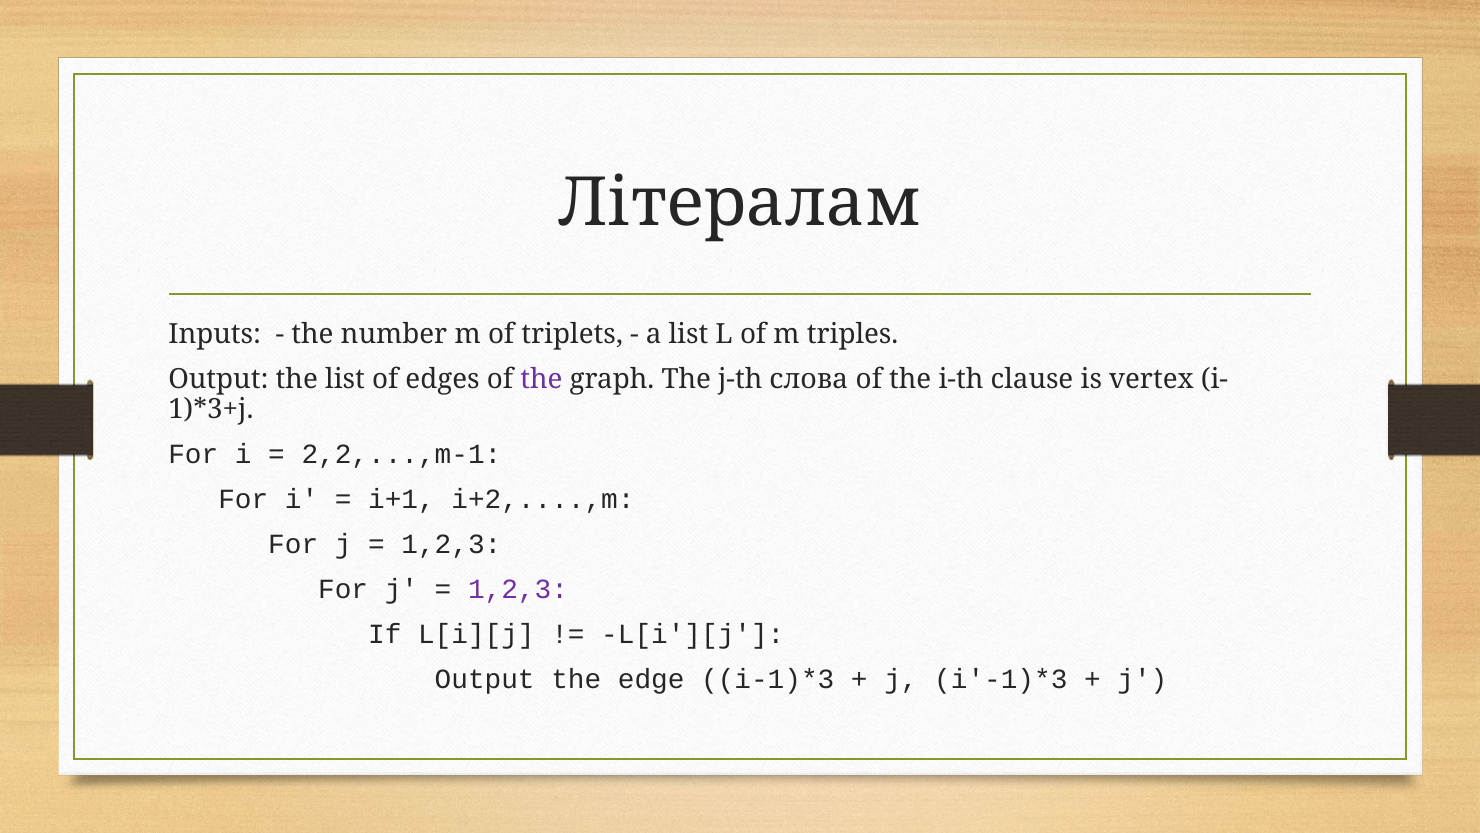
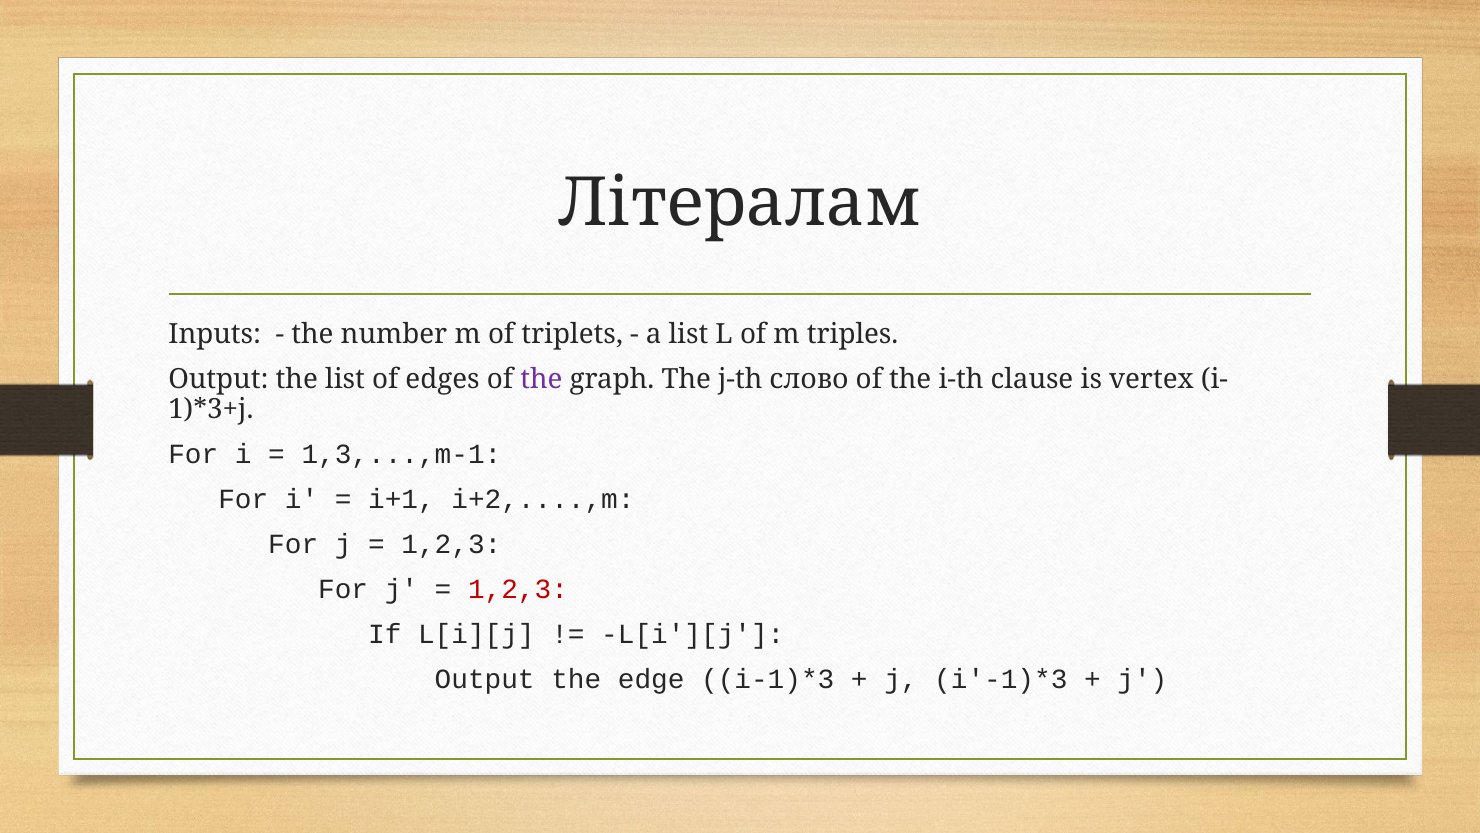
слова: слова -> слово (809, 379)
2,2,...,m-1: 2,2,...,m-1 -> 1,3,...,m-1 (401, 454)
1,2,3 colour: purple -> red (518, 589)
